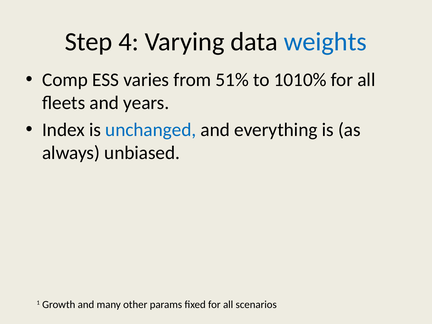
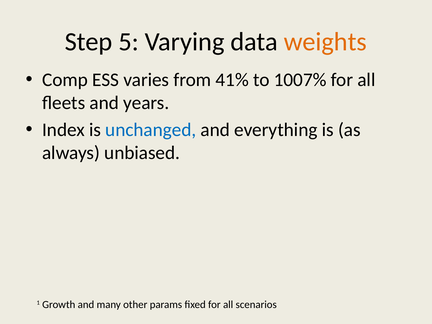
4: 4 -> 5 (129, 42)
weights colour: blue -> orange (325, 42)
51%: 51% -> 41% (232, 80)
1010%: 1010% -> 1007% (300, 80)
